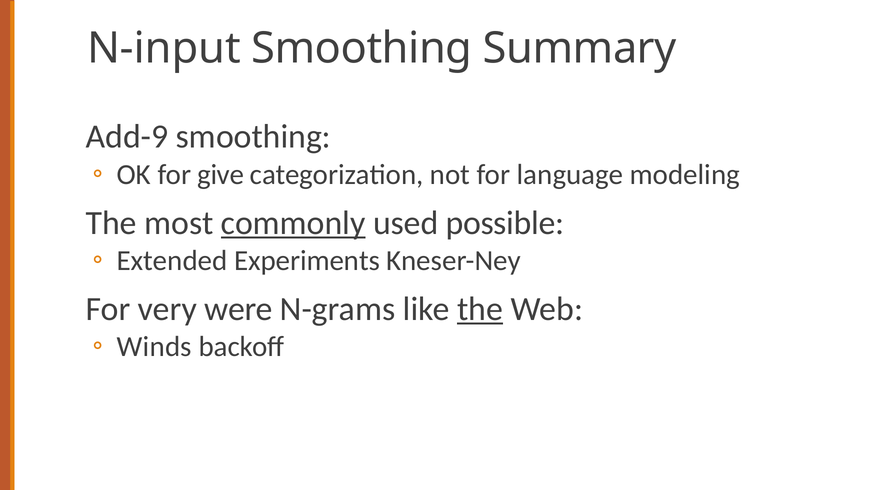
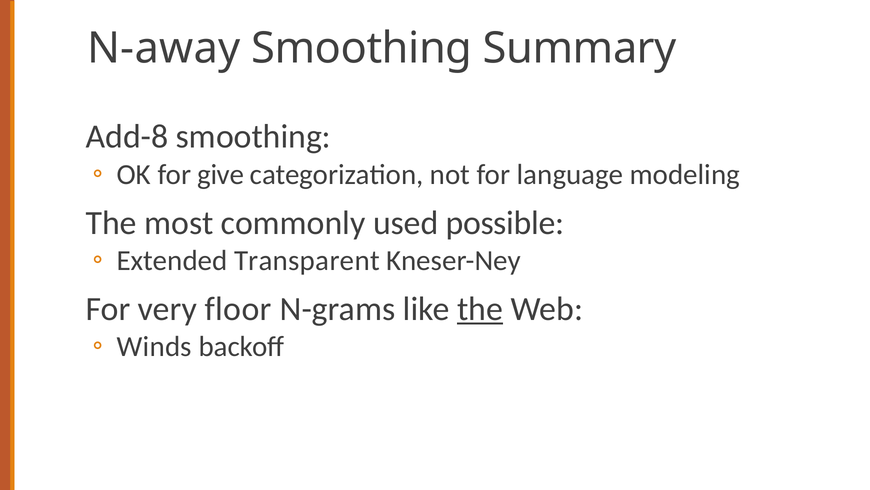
N-input: N-input -> N-away (164, 49)
Add-9: Add-9 -> Add-8 (127, 137)
commonly underline: present -> none (293, 223)
Experiments: Experiments -> Transparent (307, 260)
were: were -> floor (238, 309)
